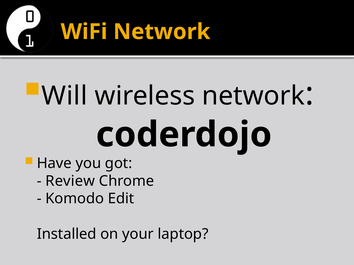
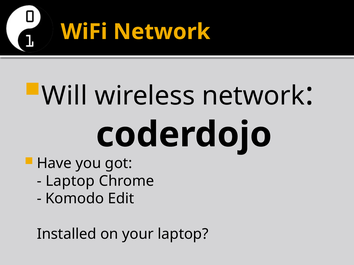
Review: Review -> Laptop (70, 181)
